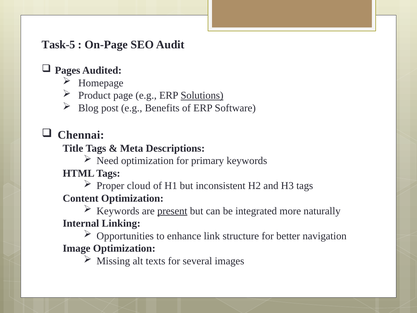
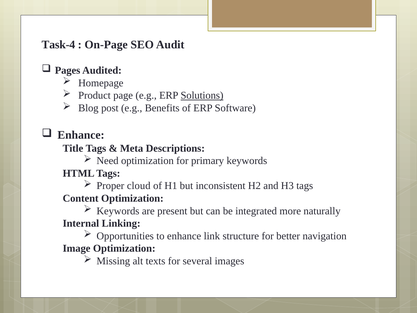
Task-5: Task-5 -> Task-4 (58, 45)
Chennai: Chennai -> Enhance (81, 135)
present underline: present -> none (172, 211)
